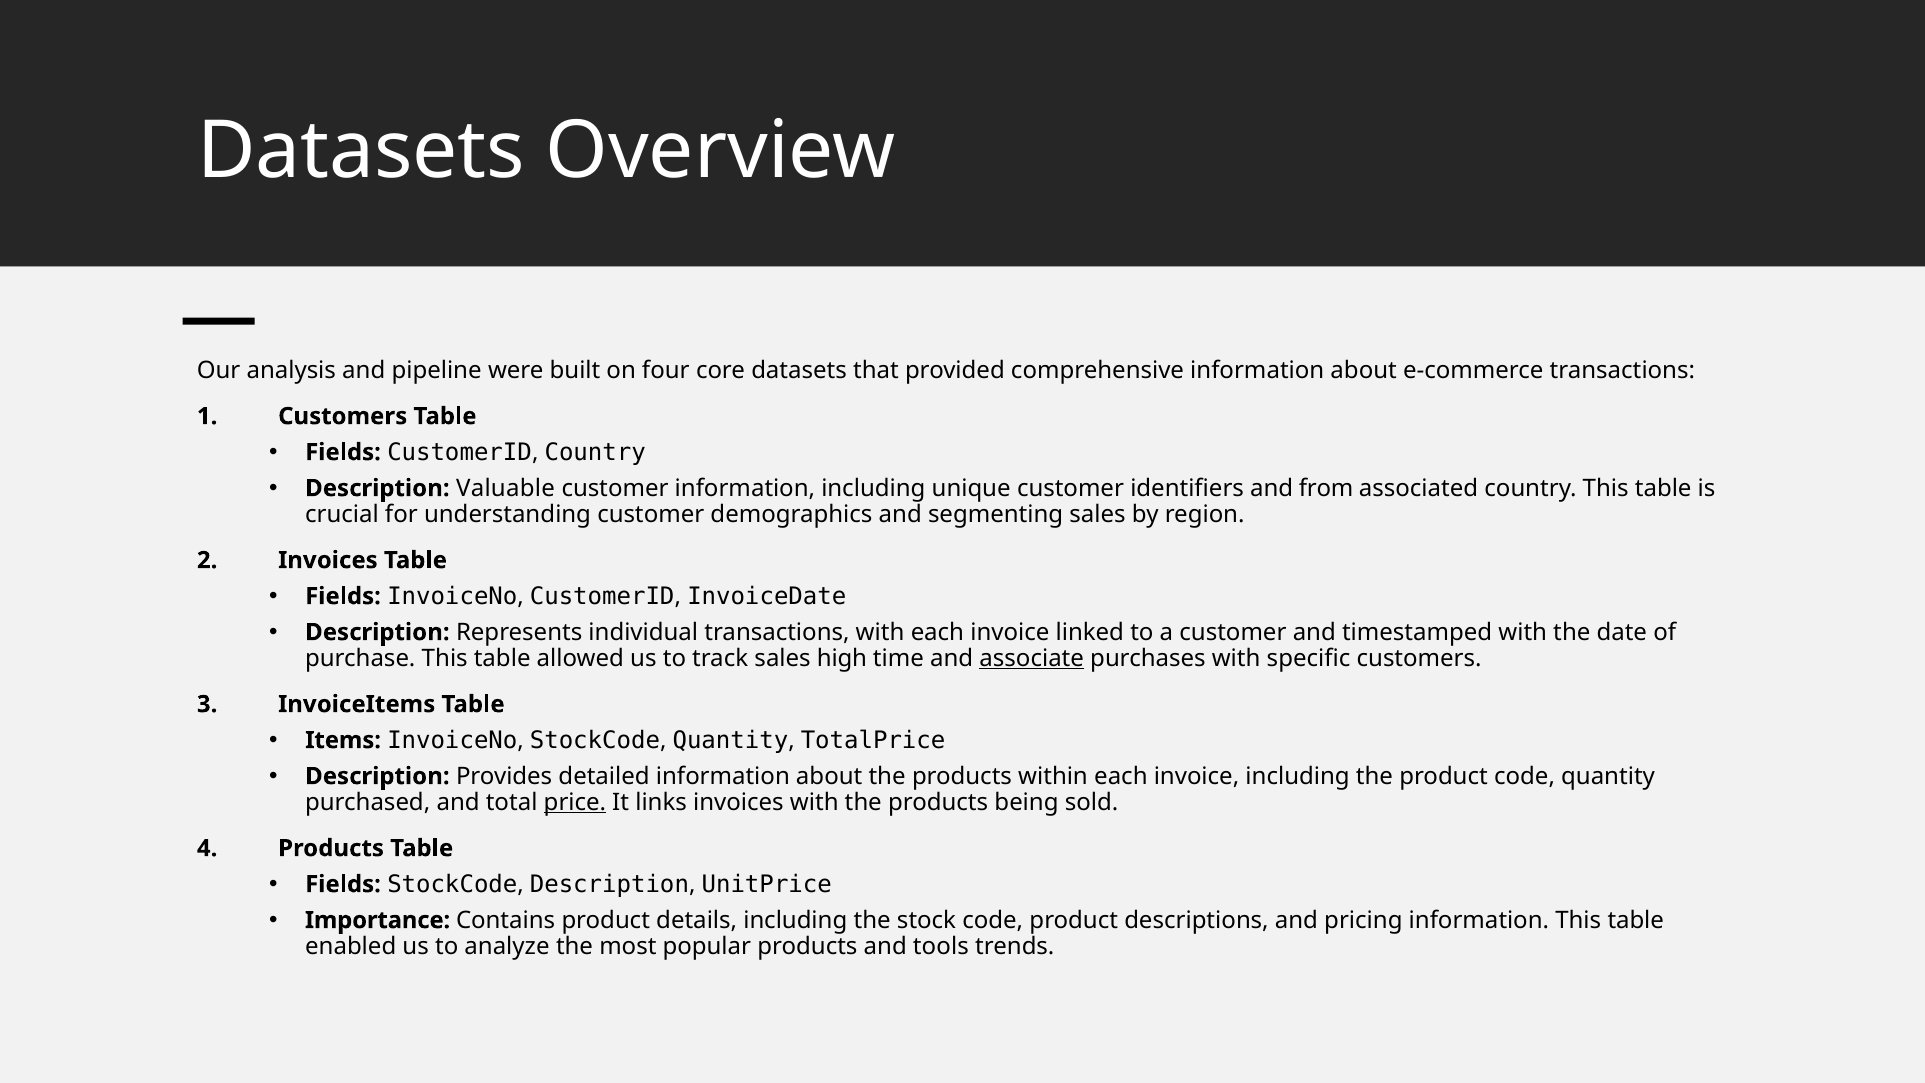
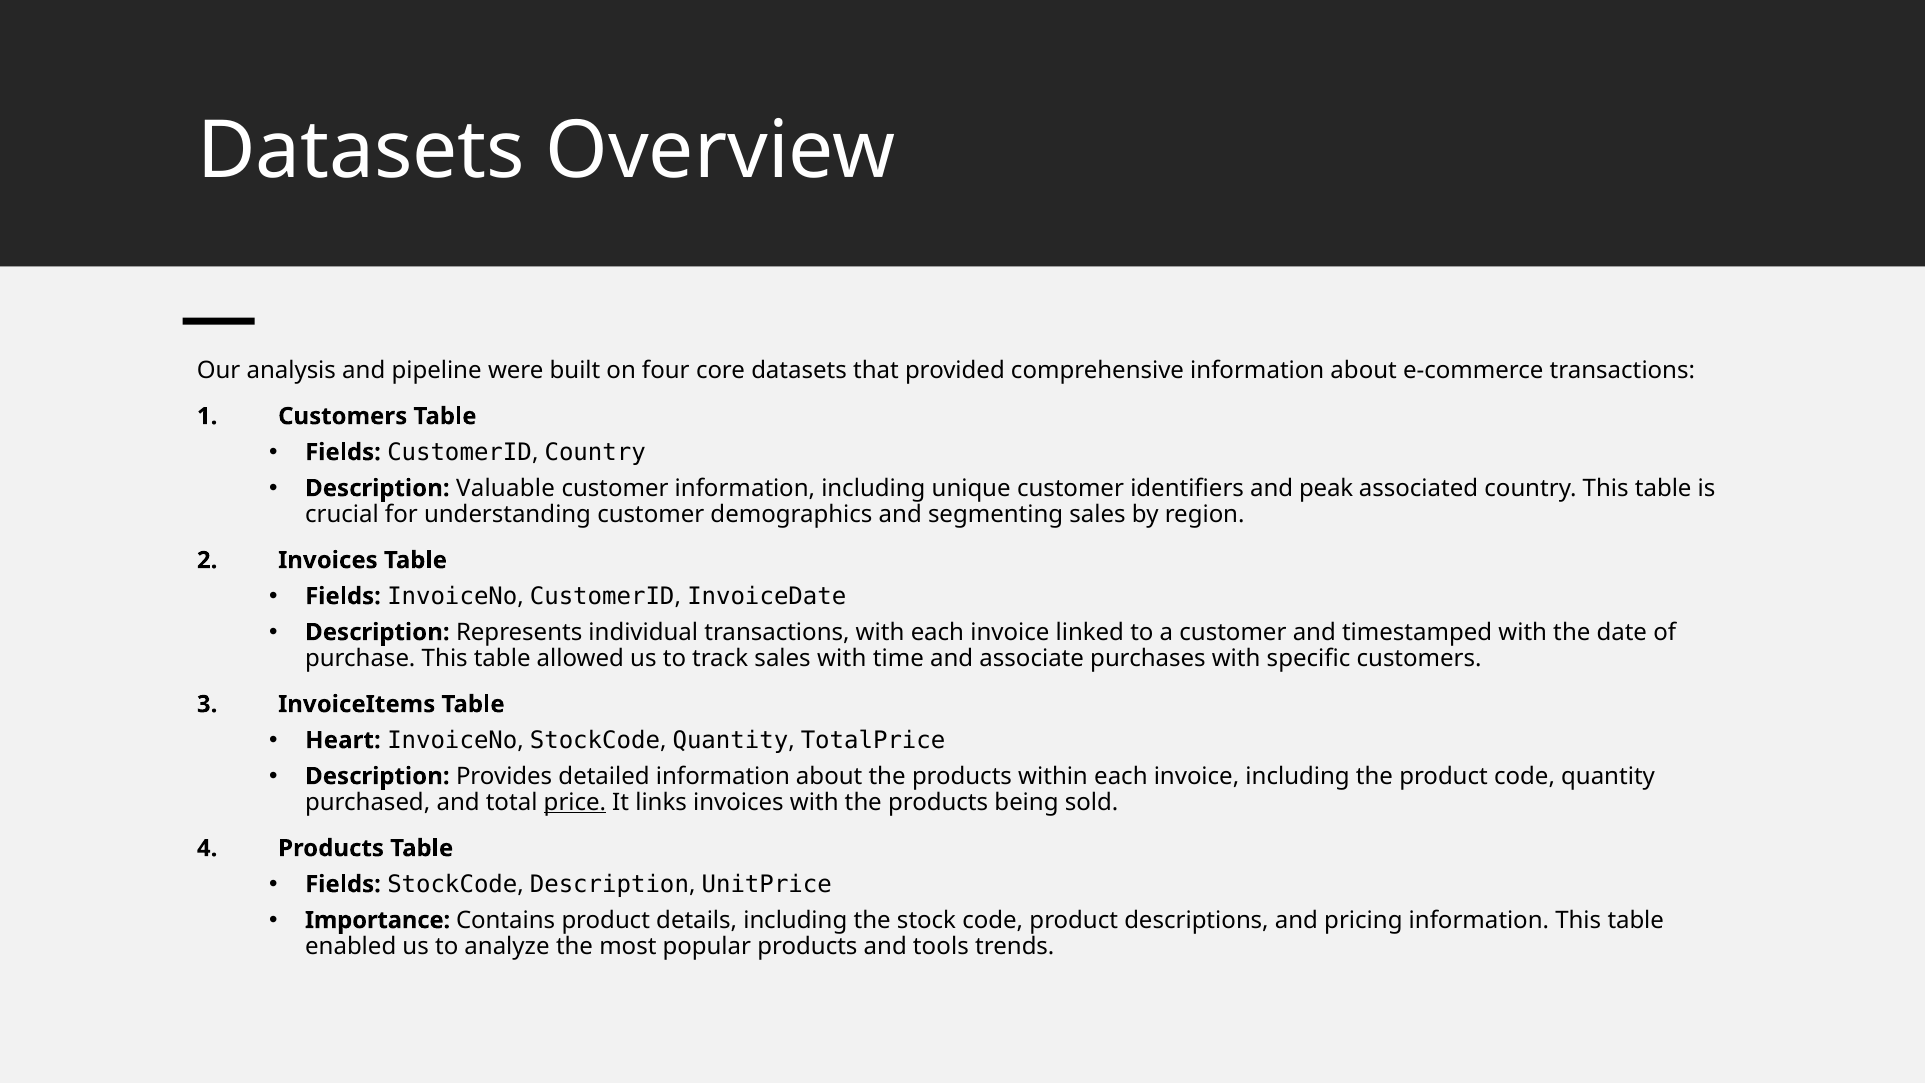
from: from -> peak (1326, 488)
sales high: high -> with (842, 658)
associate underline: present -> none (1032, 658)
Items: Items -> Heart (343, 740)
